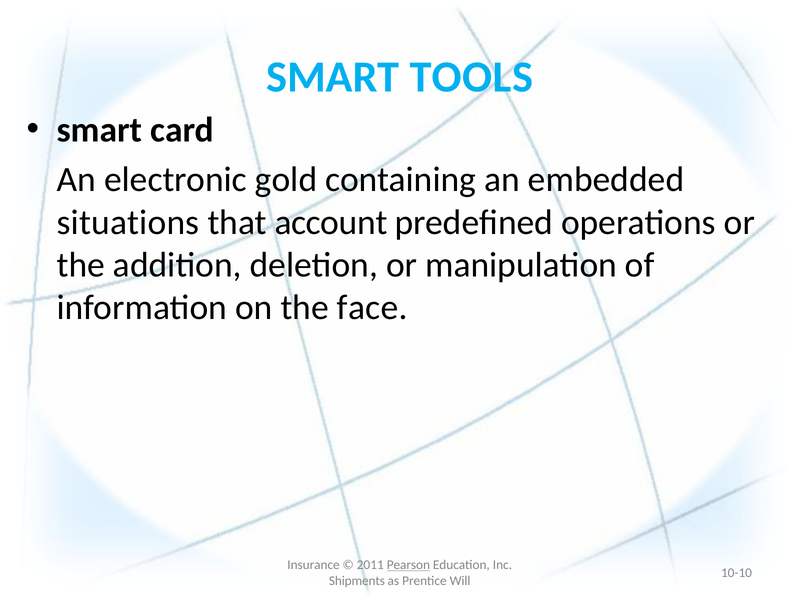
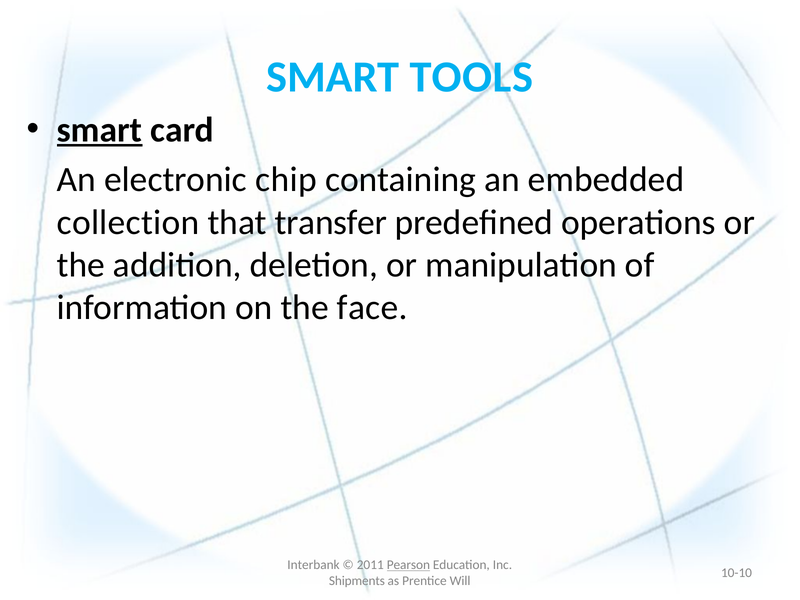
smart underline: none -> present (100, 130)
gold: gold -> chip (286, 180)
situations: situations -> collection (128, 222)
account: account -> transfer (331, 222)
Insurance: Insurance -> Interbank (314, 565)
